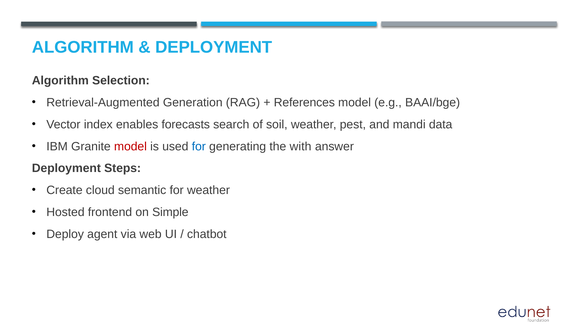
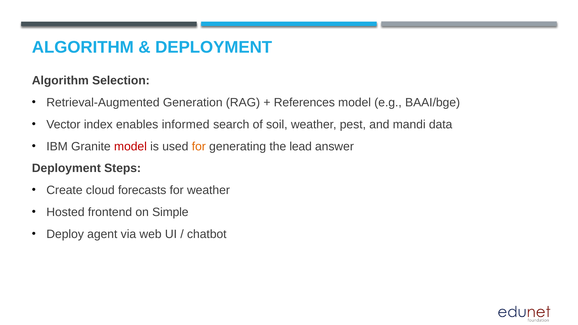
forecasts: forecasts -> informed (186, 125)
for colour: blue -> orange (199, 146)
with: with -> lead (301, 146)
semantic: semantic -> forecasts (142, 190)
